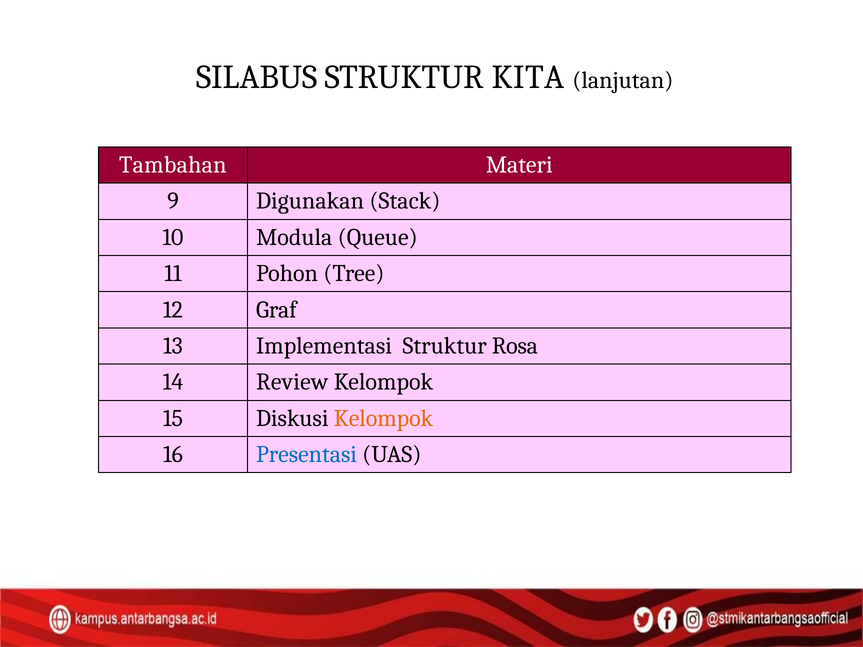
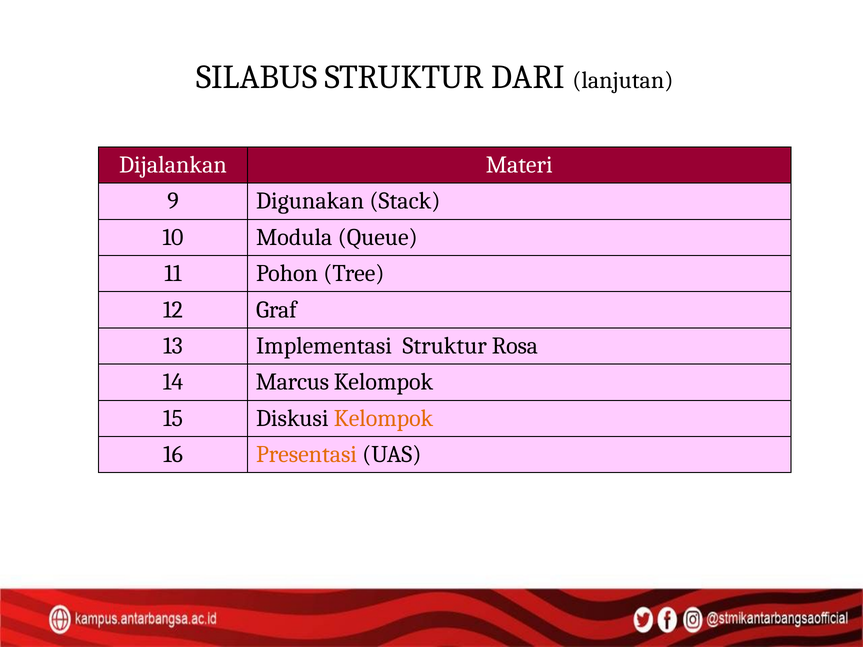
KITA: KITA -> DARI (528, 77)
Tambahan: Tambahan -> Dijalankan (173, 165)
Review: Review -> Marcus (292, 382)
Presentasi colour: blue -> orange (307, 455)
